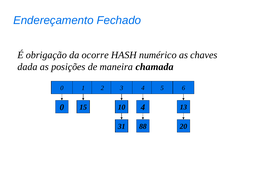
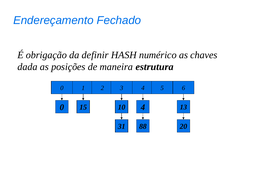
ocorre: ocorre -> definir (95, 55)
chamada: chamada -> estrutura (155, 67)
